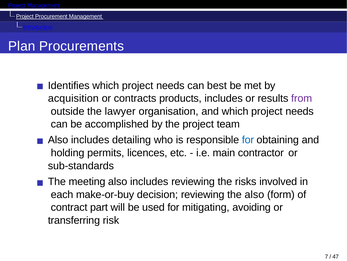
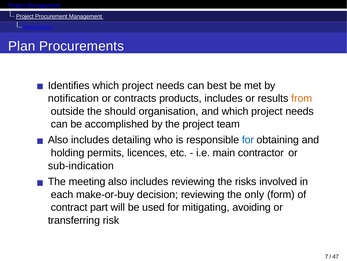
acquisition: acquisition -> notification (73, 98)
from colour: purple -> orange (302, 98)
lawyer: lawyer -> should (120, 111)
sub-standards: sub-standards -> sub-indication (81, 166)
the also: also -> only (254, 194)
